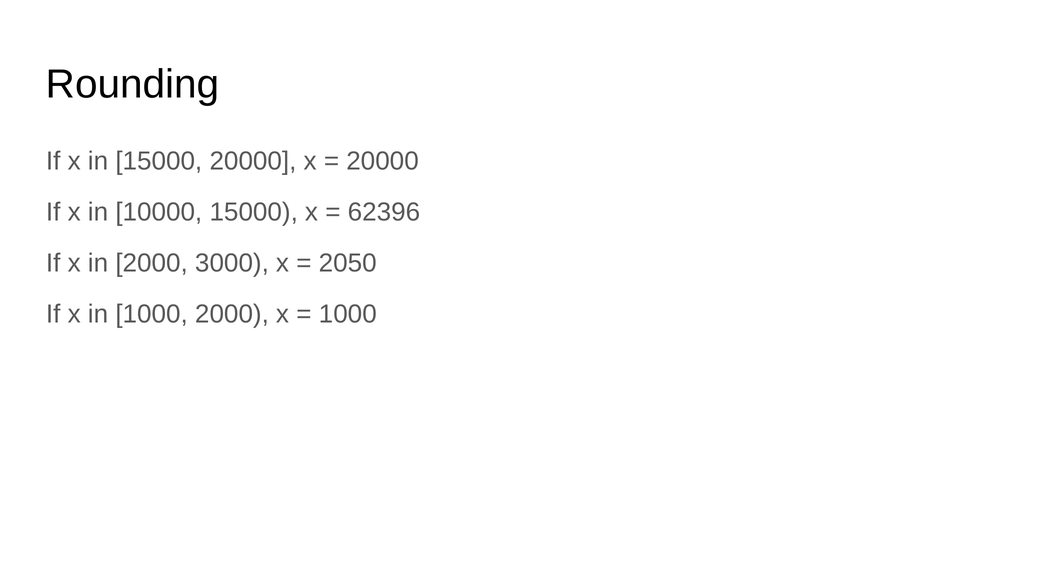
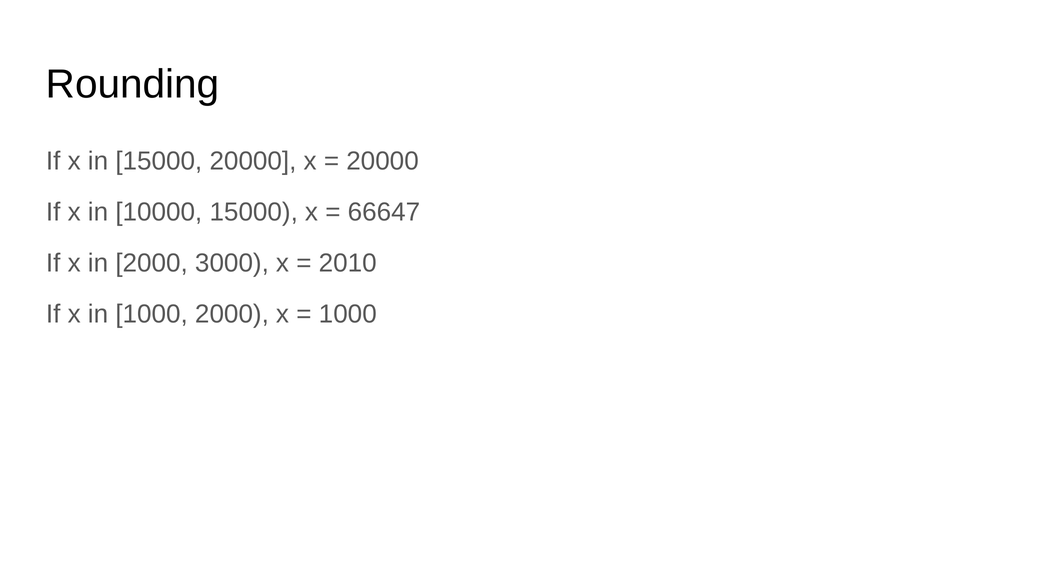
62396: 62396 -> 66647 (384, 212)
2050: 2050 -> 2010 (348, 263)
